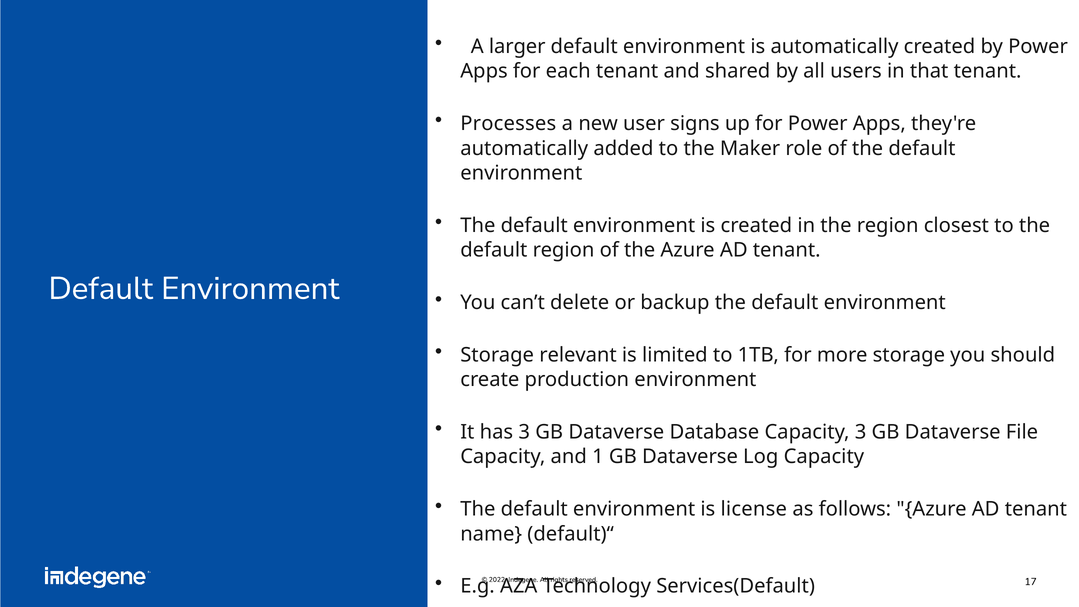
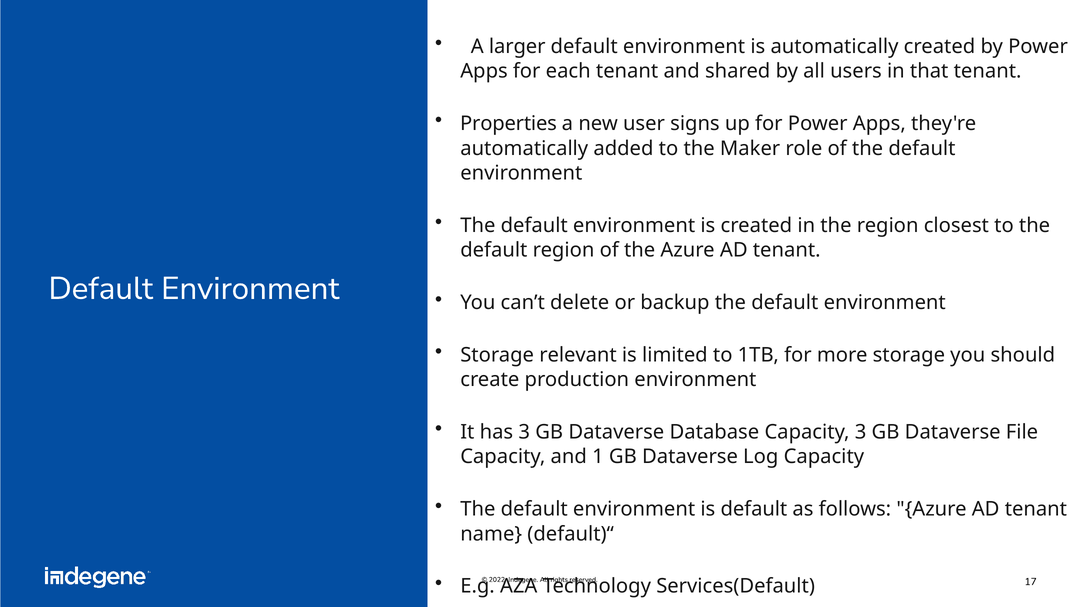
Processes: Processes -> Properties (508, 124)
is license: license -> default (754, 509)
